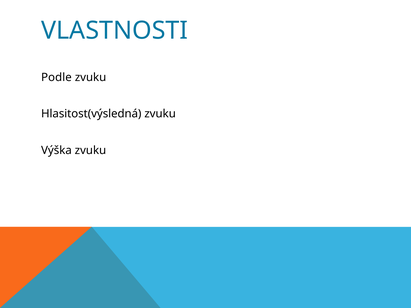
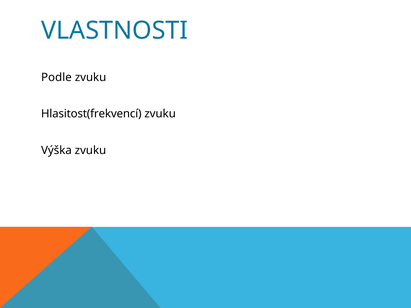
Hlasitost(výsledná: Hlasitost(výsledná -> Hlasitost(frekvencí (91, 114)
